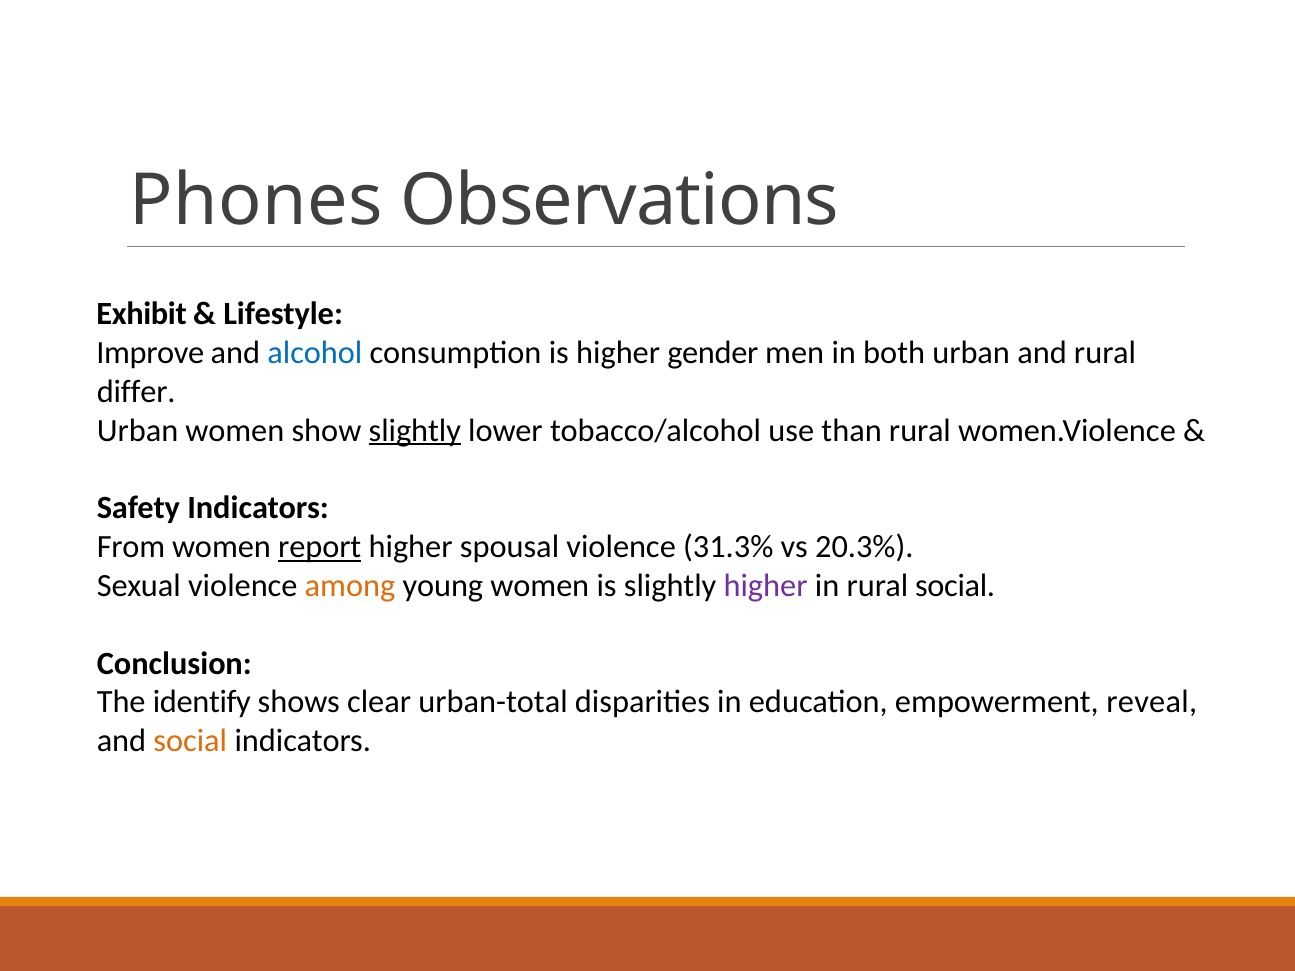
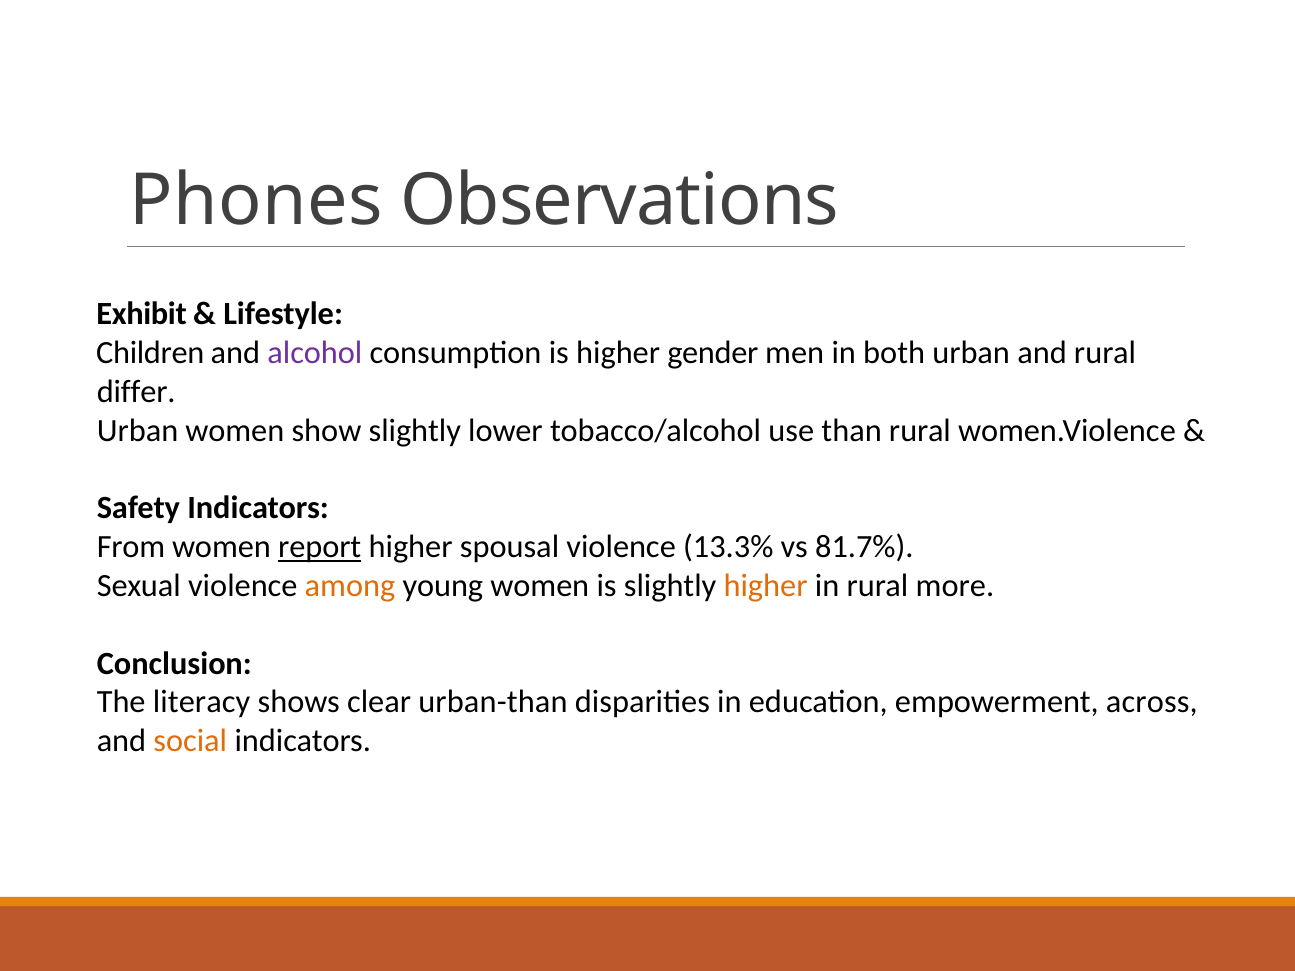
Improve: Improve -> Children (150, 353)
alcohol colour: blue -> purple (315, 353)
slightly underline: present -> none (415, 430)
31.3%: 31.3% -> 13.3% (728, 547)
20.3%: 20.3% -> 81.7% (864, 547)
higher colour: purple -> orange (766, 586)
rural social: social -> more (955, 586)
identify: identify -> literacy (202, 702)
urban-total: urban-total -> urban-than (493, 702)
reveal: reveal -> across (1152, 702)
